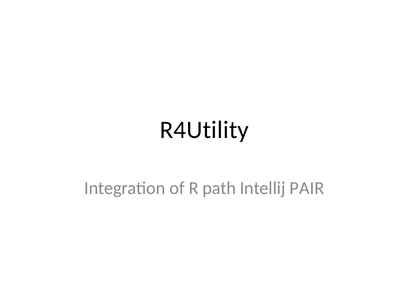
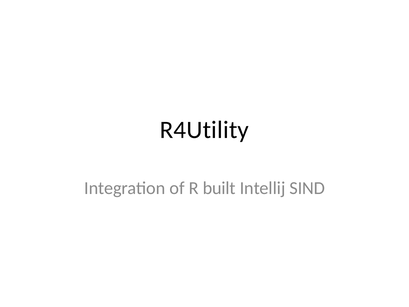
path: path -> built (219, 188)
PAIR: PAIR -> SIND (307, 188)
